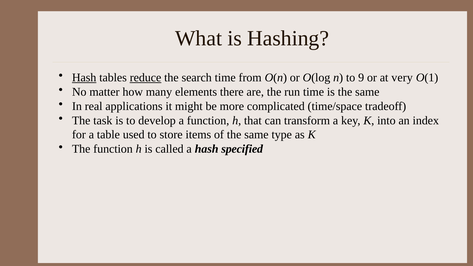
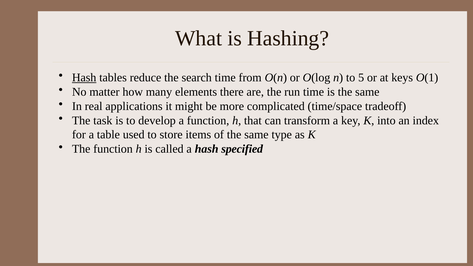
reduce underline: present -> none (146, 78)
9: 9 -> 5 (361, 78)
very: very -> keys (402, 78)
